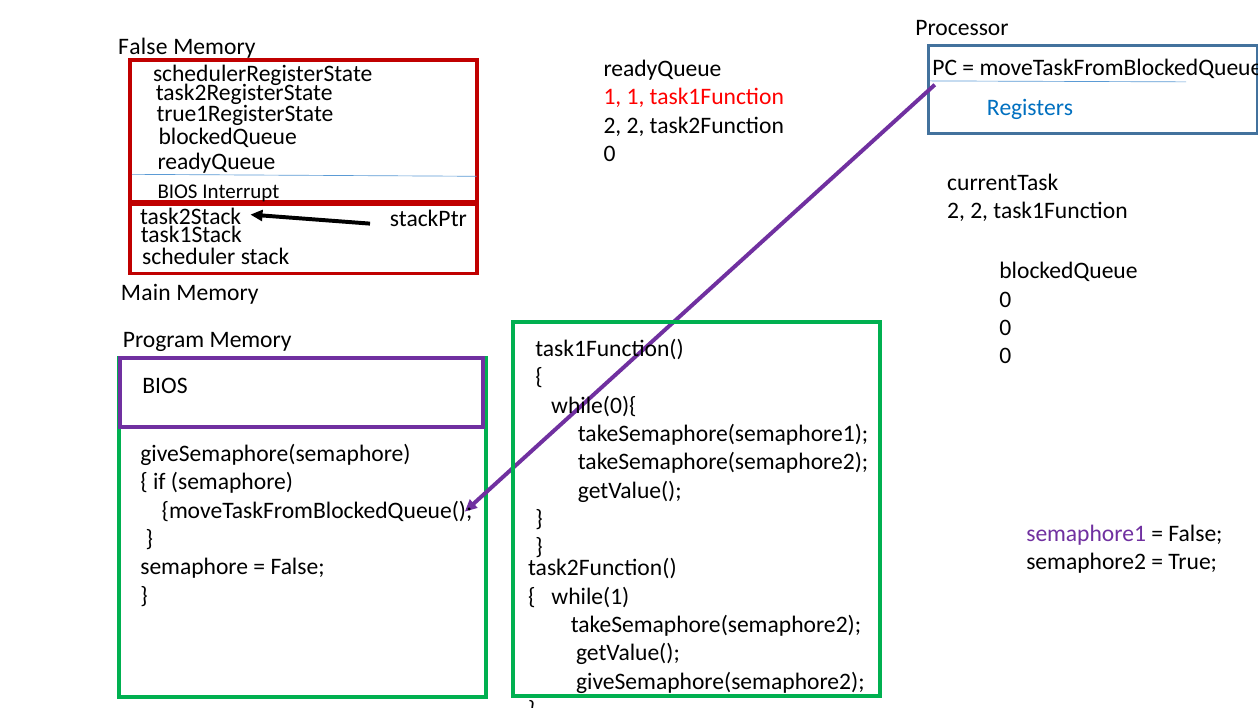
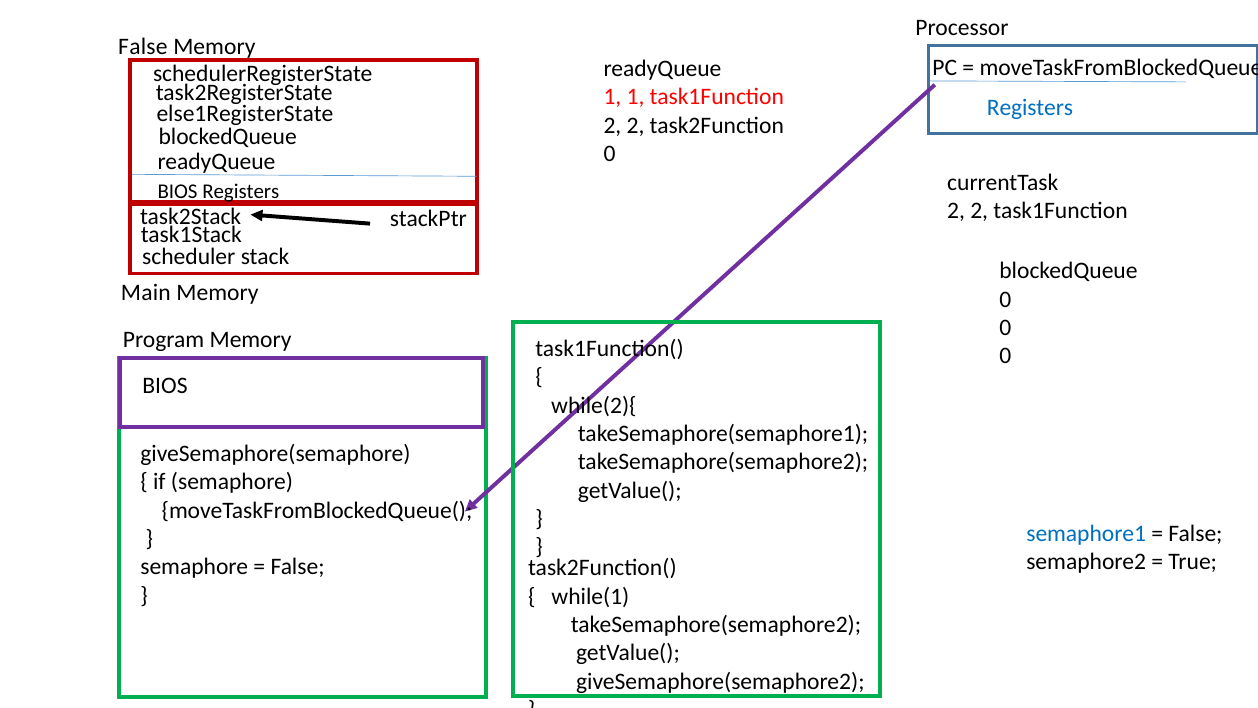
true1RegisterState: true1RegisterState -> else1RegisterState (245, 114)
Interrupt: Interrupt -> Registers (241, 191)
while(0){: while(0){ -> while(2){ (594, 405)
semaphore1 colour: purple -> blue (1086, 534)
